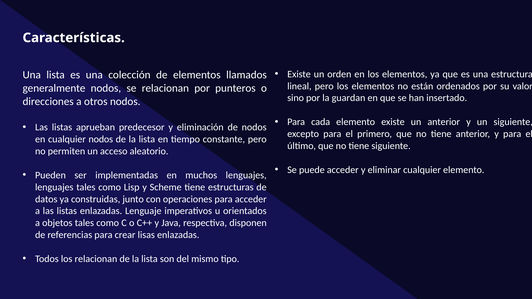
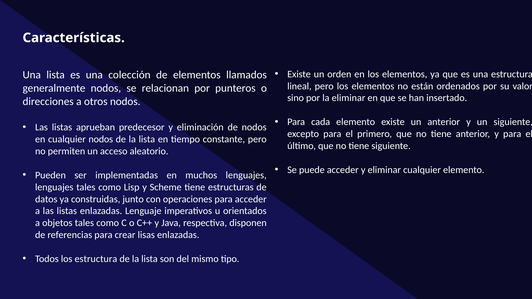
la guardan: guardan -> eliminar (349, 98)
los relacionan: relacionan -> estructura (96, 259)
